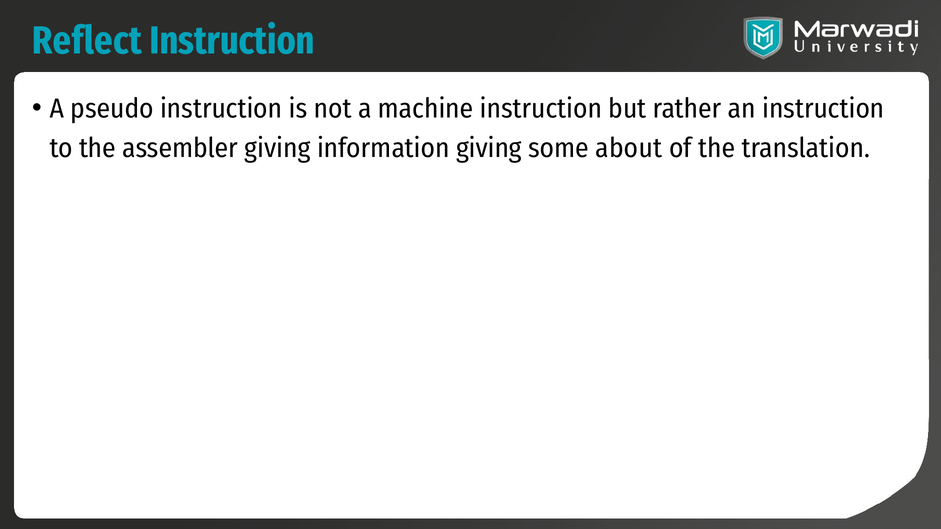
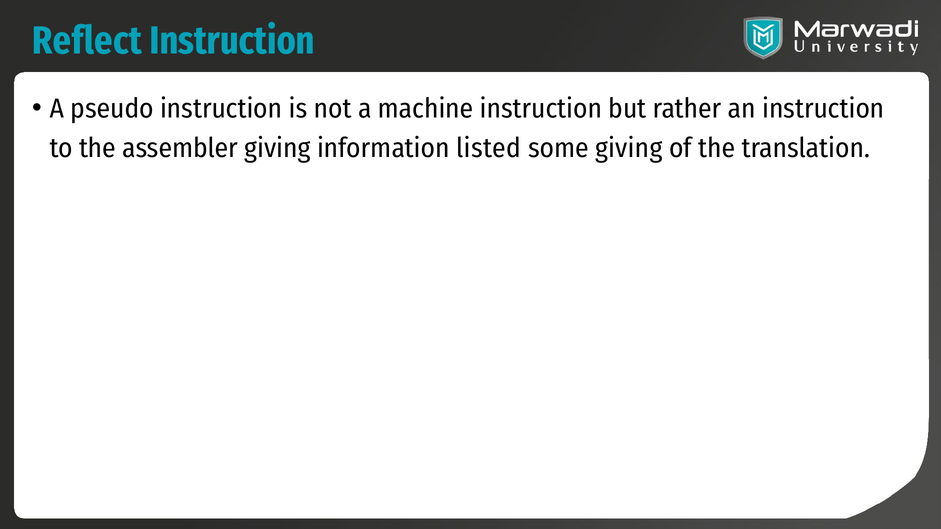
information giving: giving -> listed (489, 148)
some about: about -> giving (629, 148)
